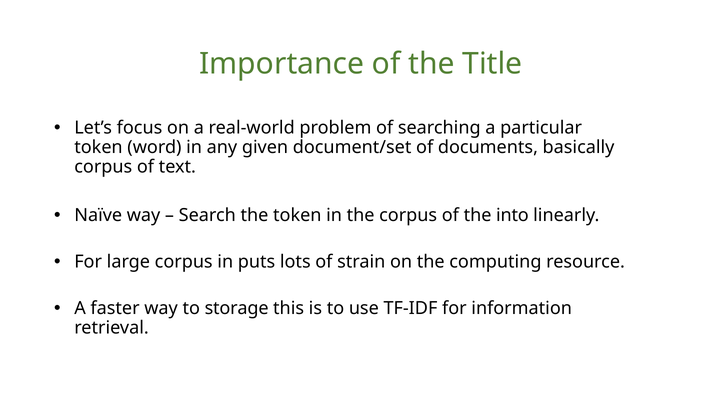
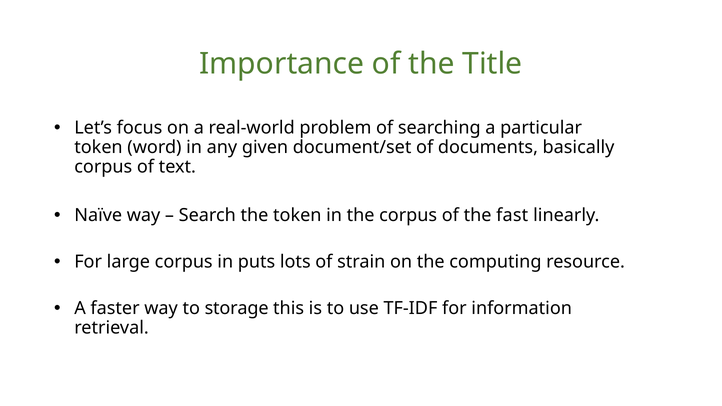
into: into -> fast (512, 216)
